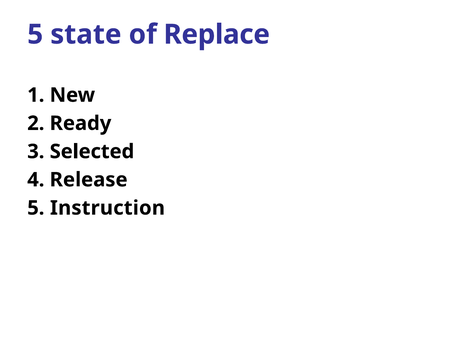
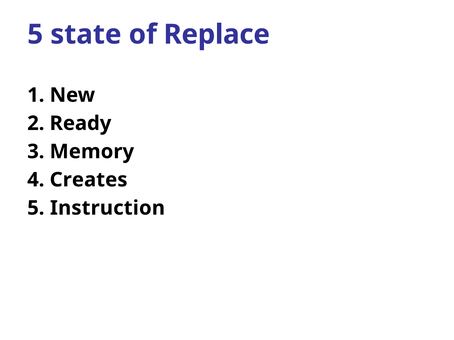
Selected: Selected -> Memory (92, 152)
Release: Release -> Creates (89, 180)
